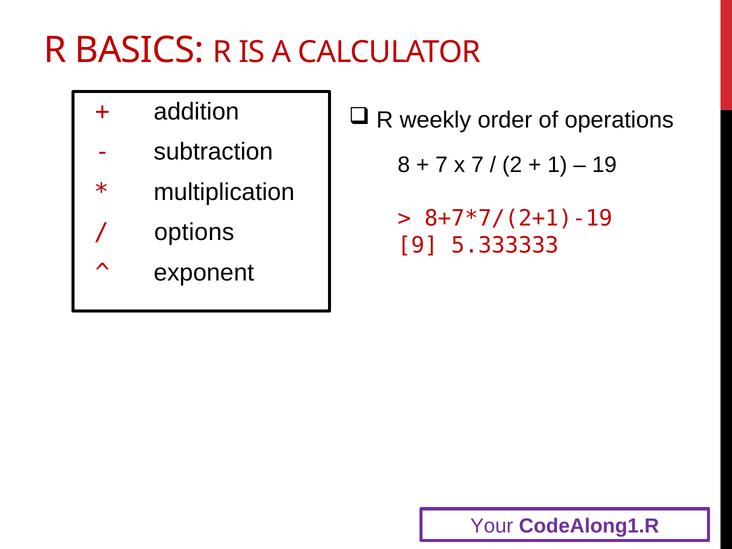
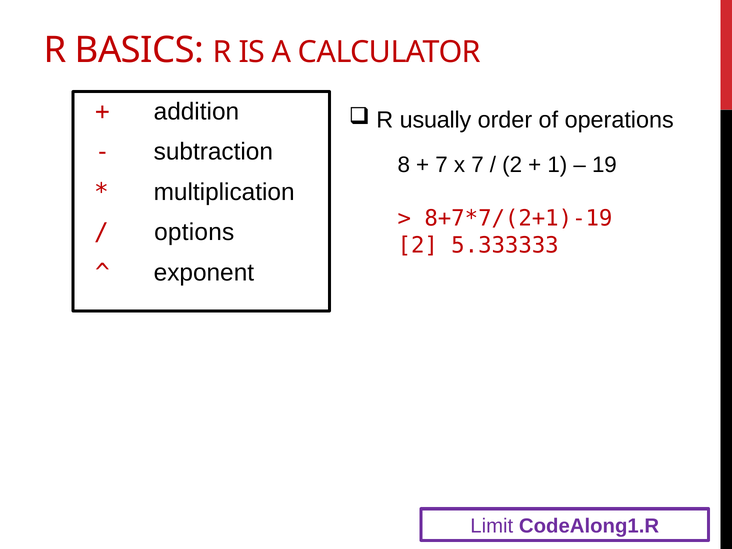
weekly: weekly -> usually (436, 120)
9: 9 -> 2 (418, 245)
Your: Your -> Limit (492, 526)
